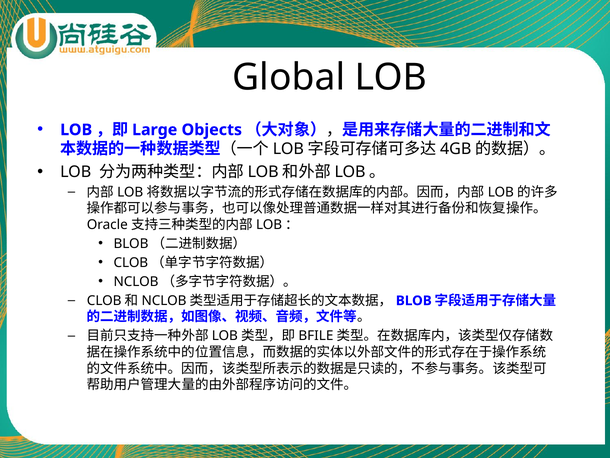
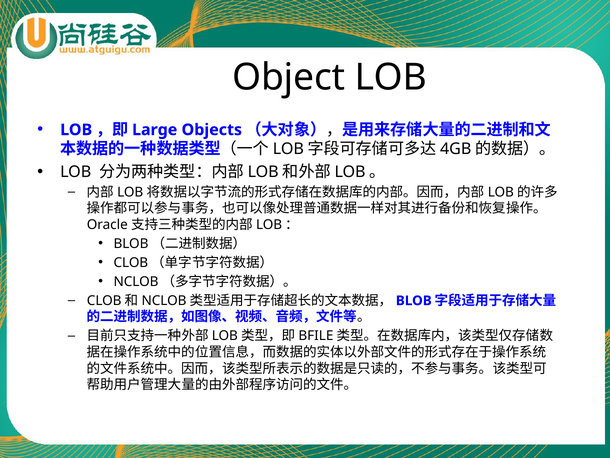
Global: Global -> Object (289, 77)
